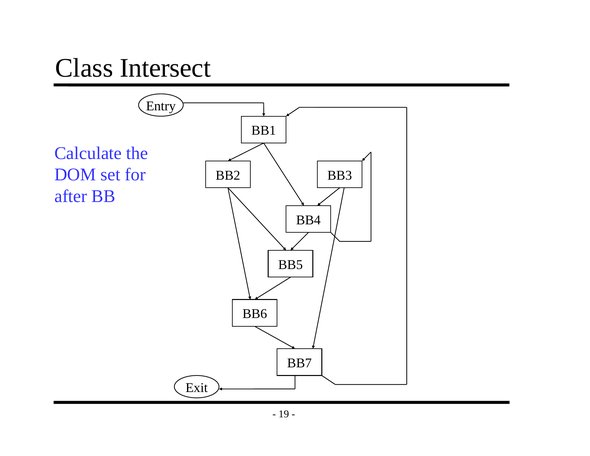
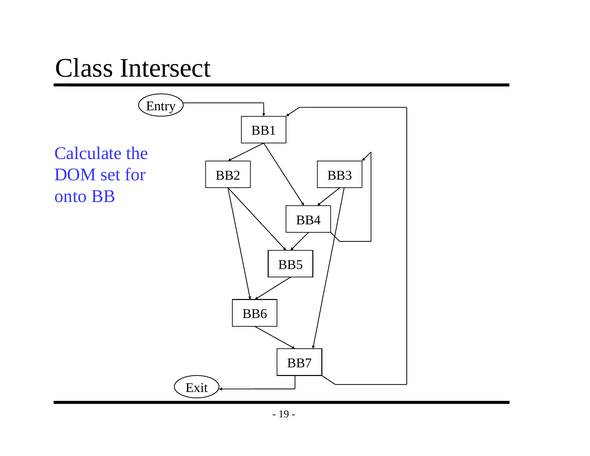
after: after -> onto (71, 196)
